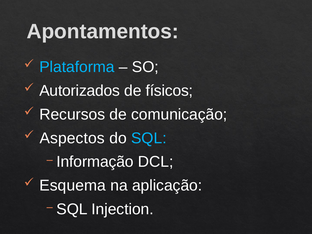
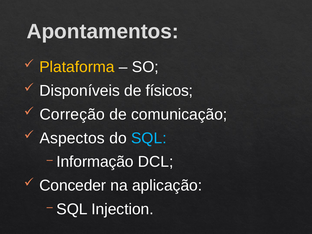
Plataforma colour: light blue -> yellow (77, 67)
Autorizados: Autorizados -> Disponíveis (80, 91)
Recursos: Recursos -> Correção (72, 114)
Esquema: Esquema -> Conceder (73, 186)
